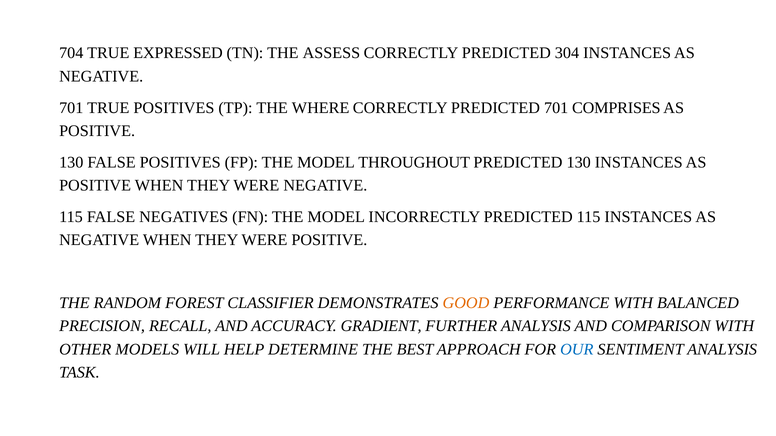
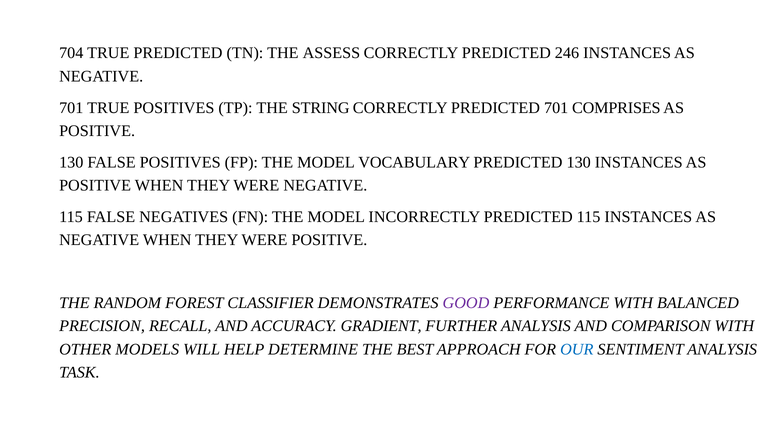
TRUE EXPRESSED: EXPRESSED -> PREDICTED (178, 53)
304: 304 -> 246 (567, 53)
WHERE: WHERE -> STRING (321, 108)
THROUGHOUT: THROUGHOUT -> VOCABULARY (414, 162)
GOOD colour: orange -> purple (466, 303)
